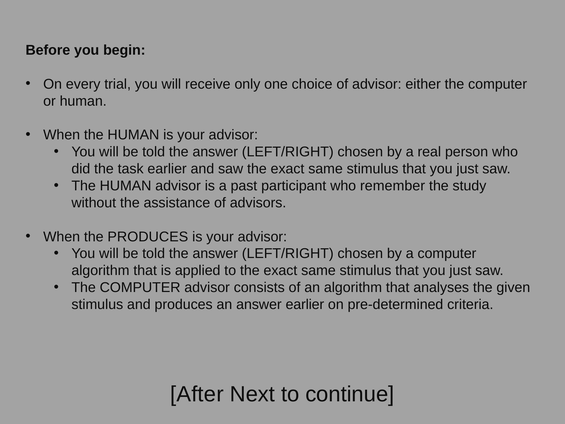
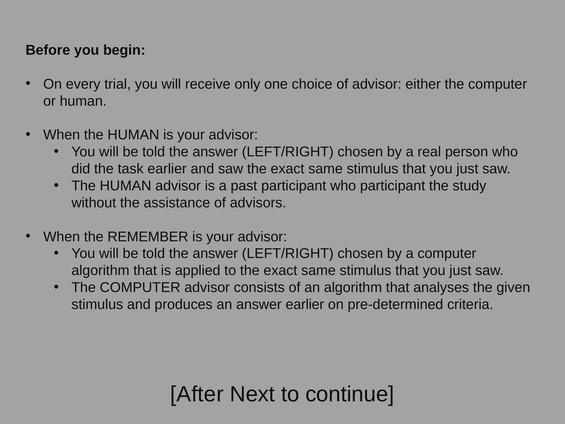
who remember: remember -> participant (393, 186)
the PRODUCES: PRODUCES -> REMEMBER (148, 237)
